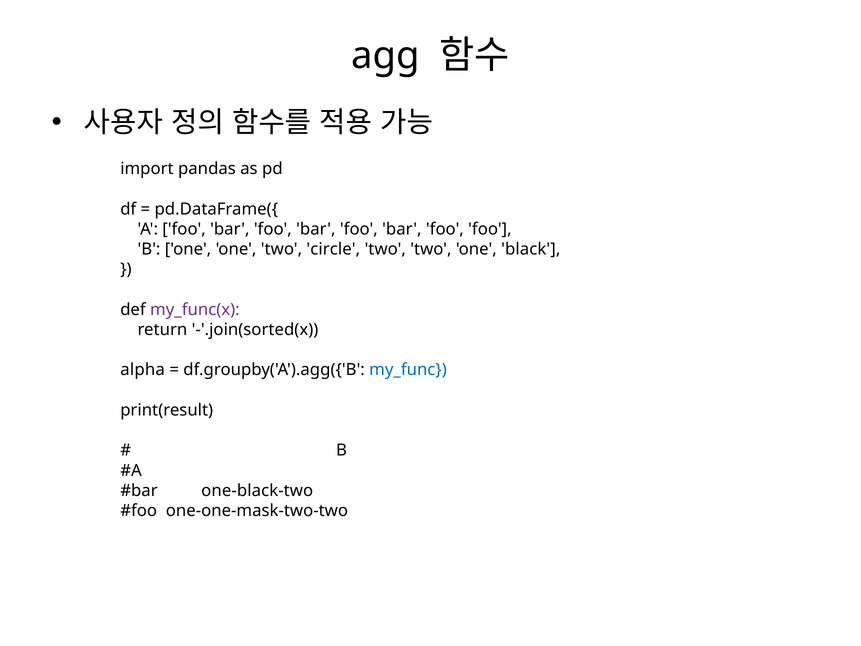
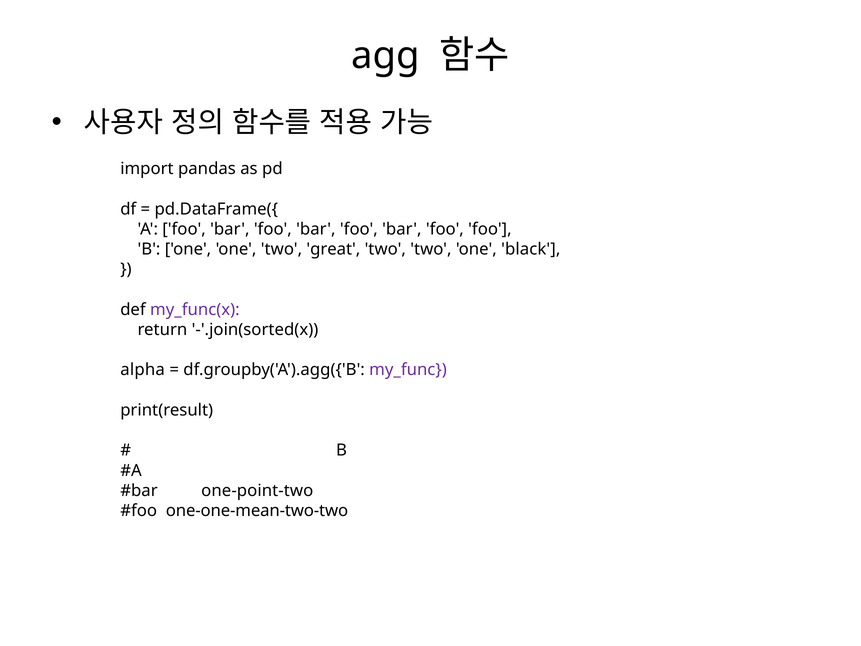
circle: circle -> great (333, 249)
my_func colour: blue -> purple (408, 370)
one-black-two: one-black-two -> one-point-two (257, 490)
one-one-mask-two-two: one-one-mask-two-two -> one-one-mean-two-two (257, 510)
